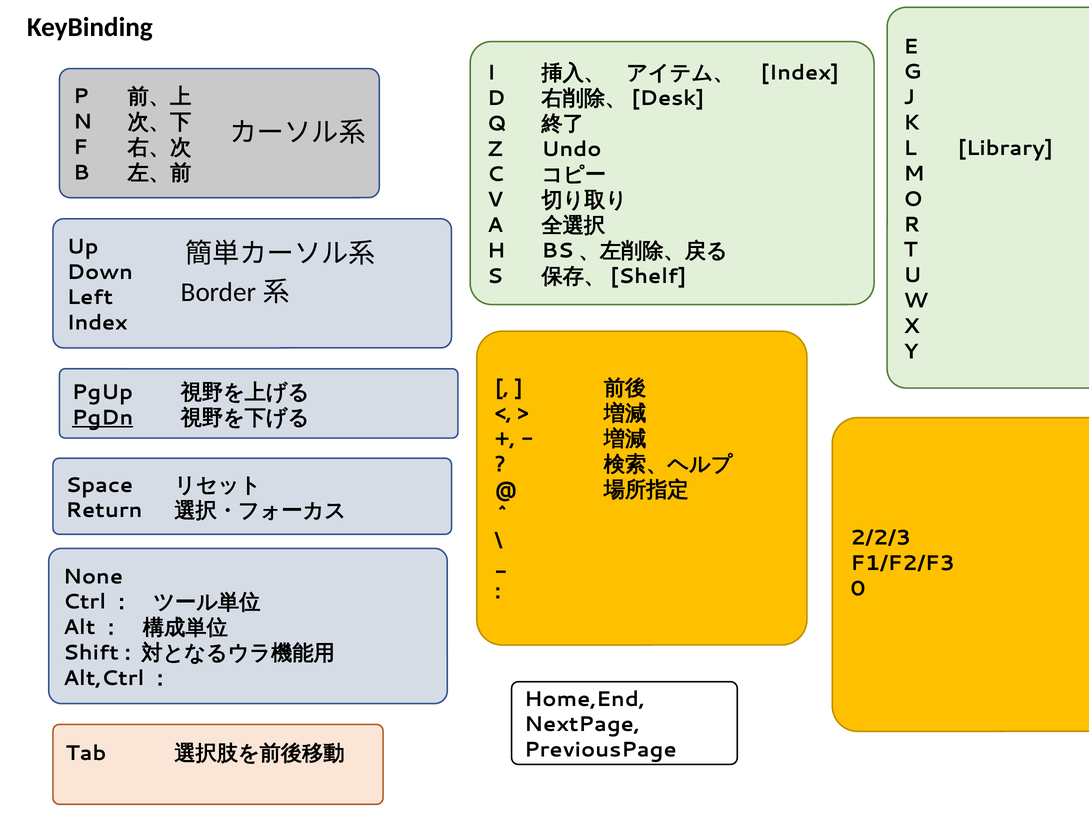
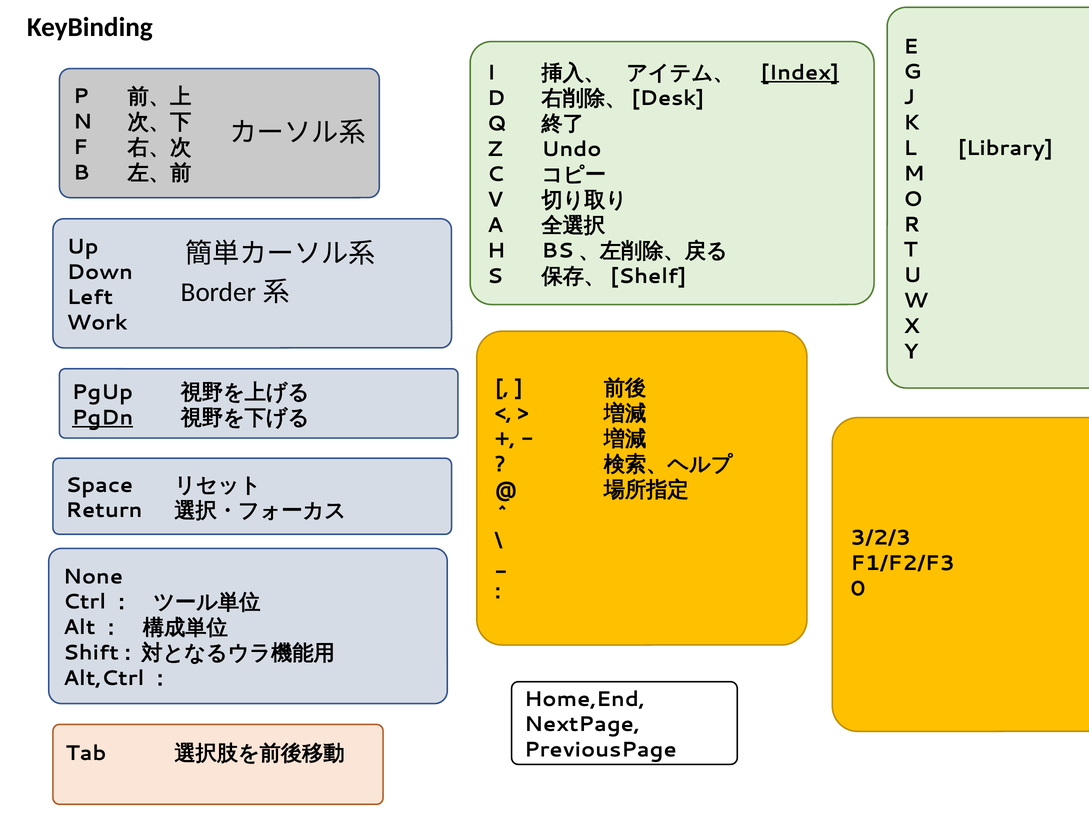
Index underline: none -> present (800, 73)
Index: Index -> Work (97, 323)
2/2/3: 2/2/3 -> 3/2/3 (881, 538)
